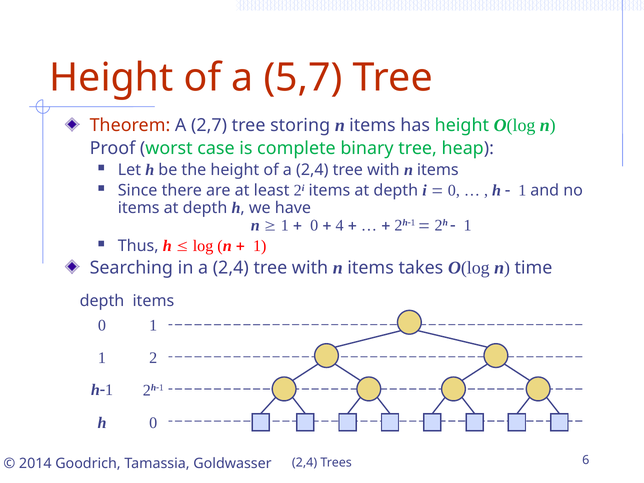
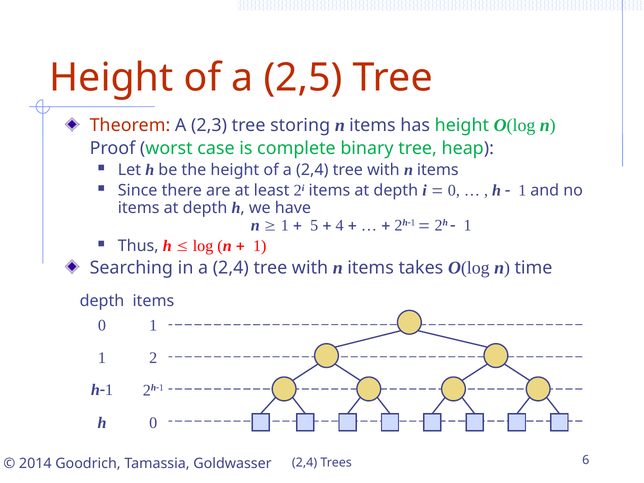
5,7: 5,7 -> 2,5 (303, 78)
2,7: 2,7 -> 2,3 (209, 125)
0: 0 -> 5 (314, 225)
